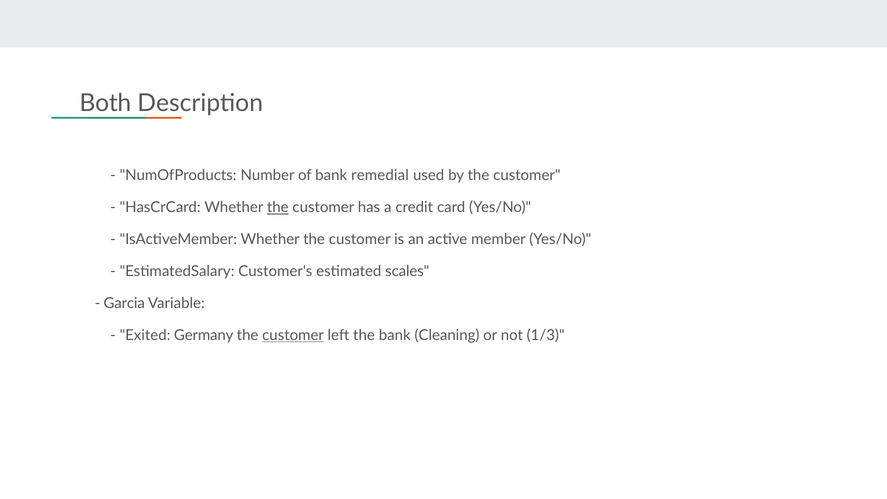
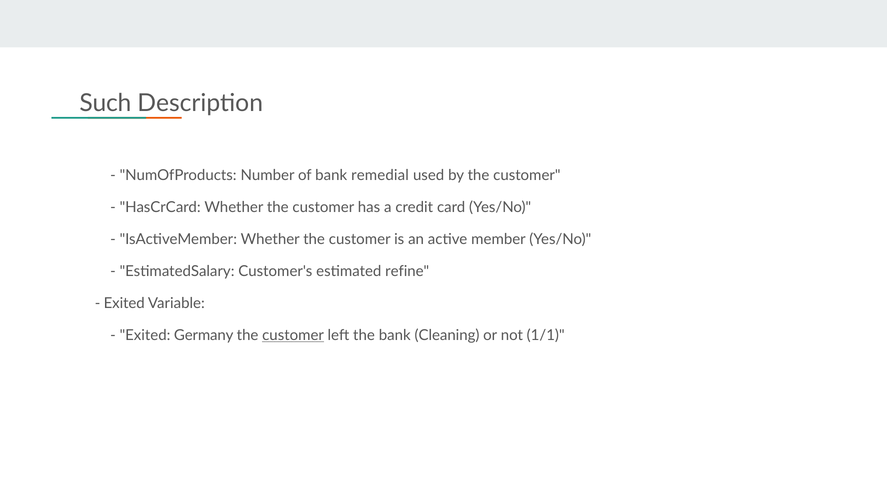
Both: Both -> Such (105, 103)
the underline: present -> none (278, 207)
scales: scales -> refine (407, 271)
Garcia: Garcia -> Exited (124, 303)
1/3: 1/3 -> 1/1 (546, 335)
